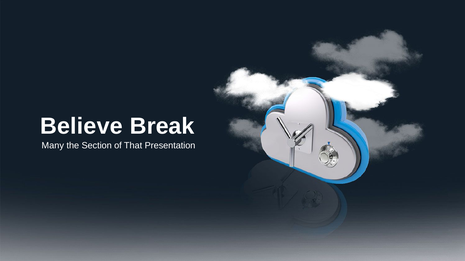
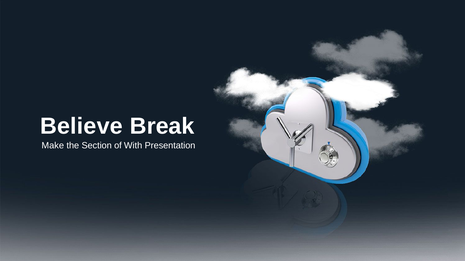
Many: Many -> Make (53, 146)
That: That -> With (133, 146)
